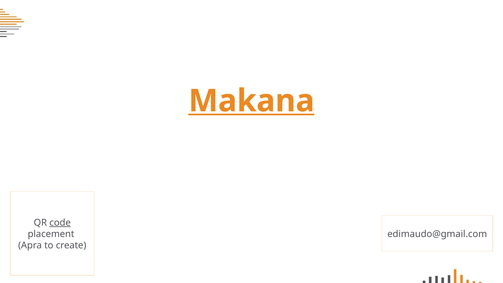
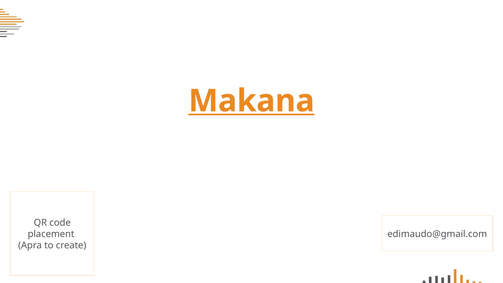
code underline: present -> none (60, 223)
